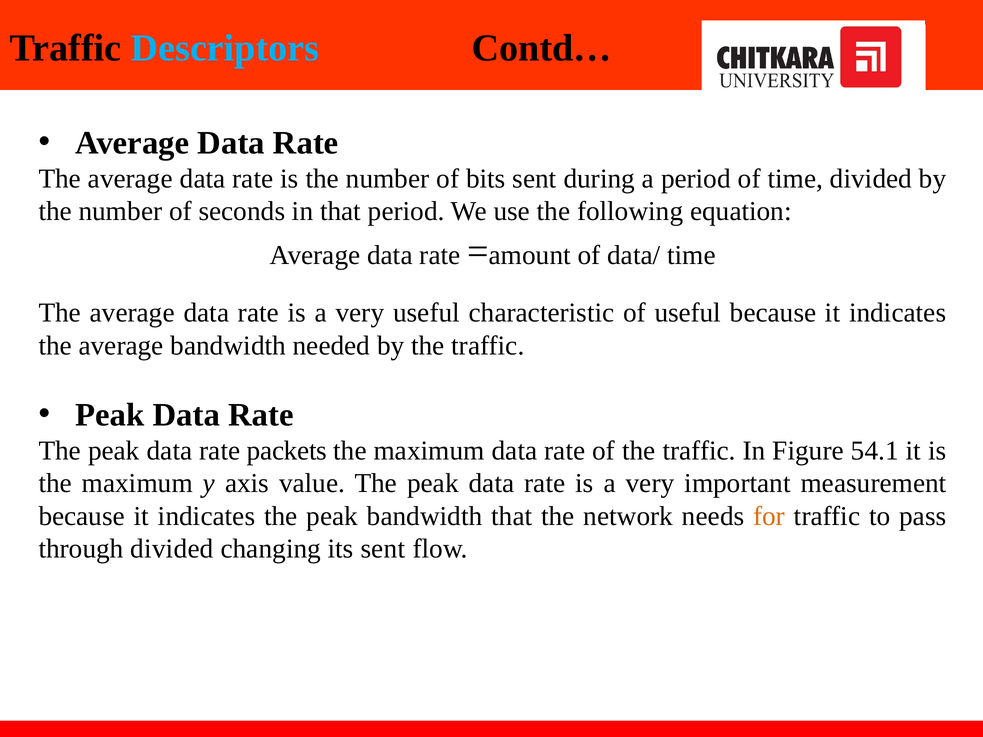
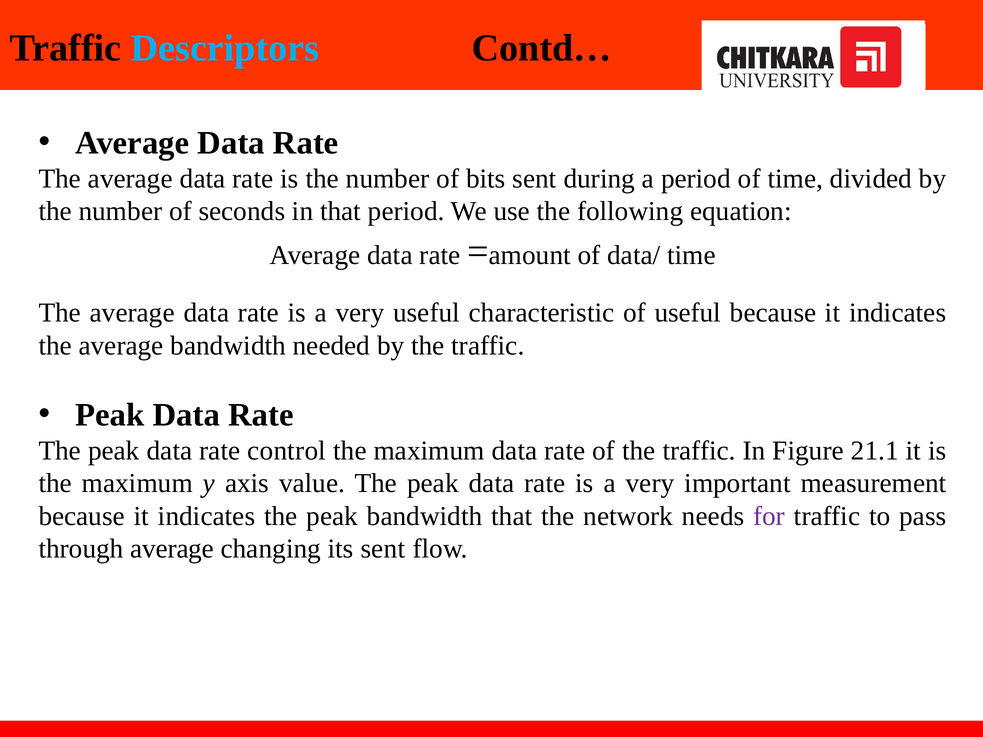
packets: packets -> control (287, 451)
54.1: 54.1 -> 21.1 (875, 451)
for colour: orange -> purple (769, 516)
through divided: divided -> average (172, 549)
